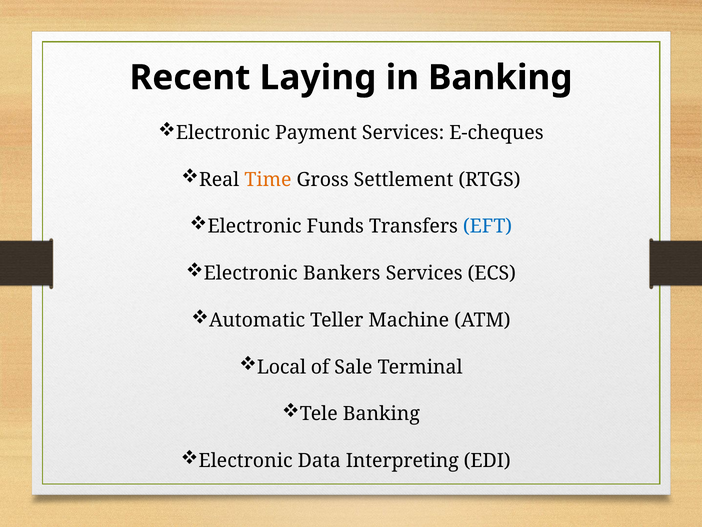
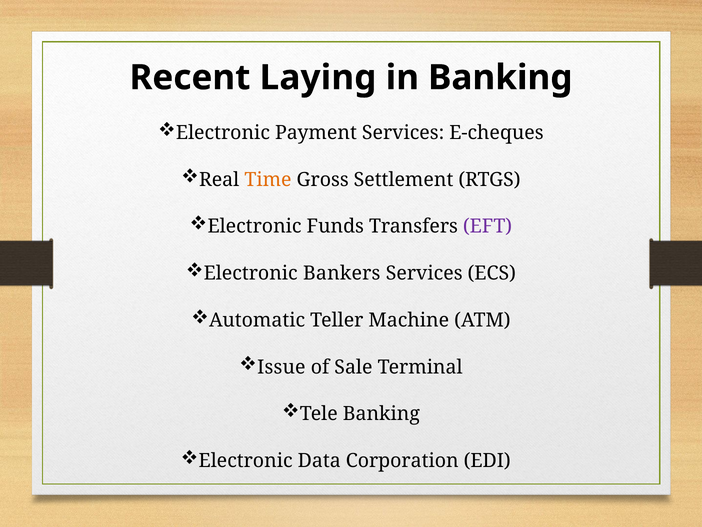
EFT colour: blue -> purple (488, 226)
Local: Local -> Issue (281, 367)
Interpreting: Interpreting -> Corporation (402, 460)
